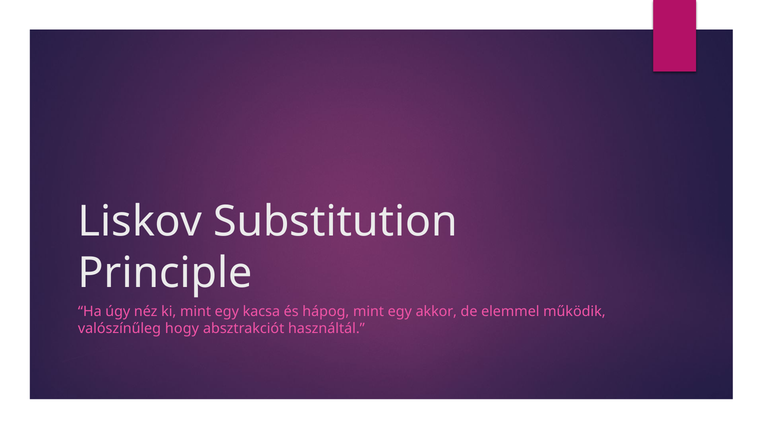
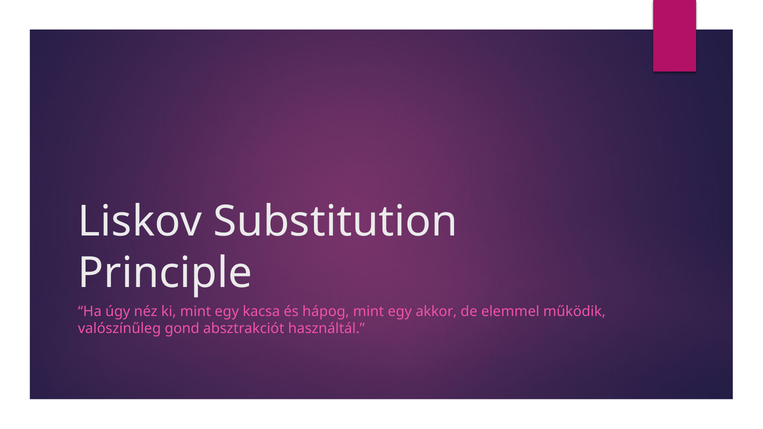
hogy: hogy -> gond (182, 329)
